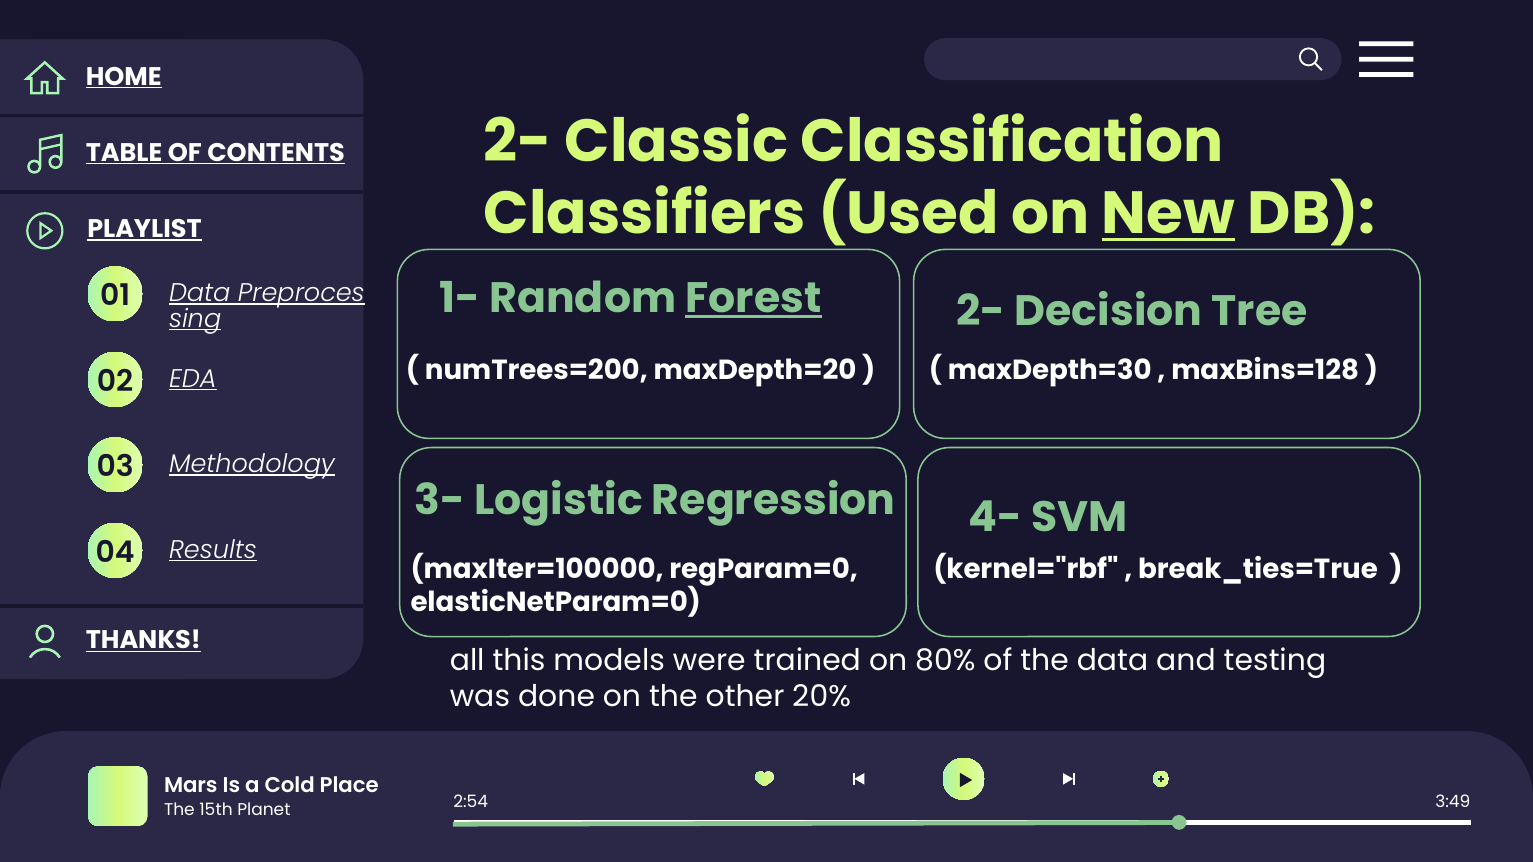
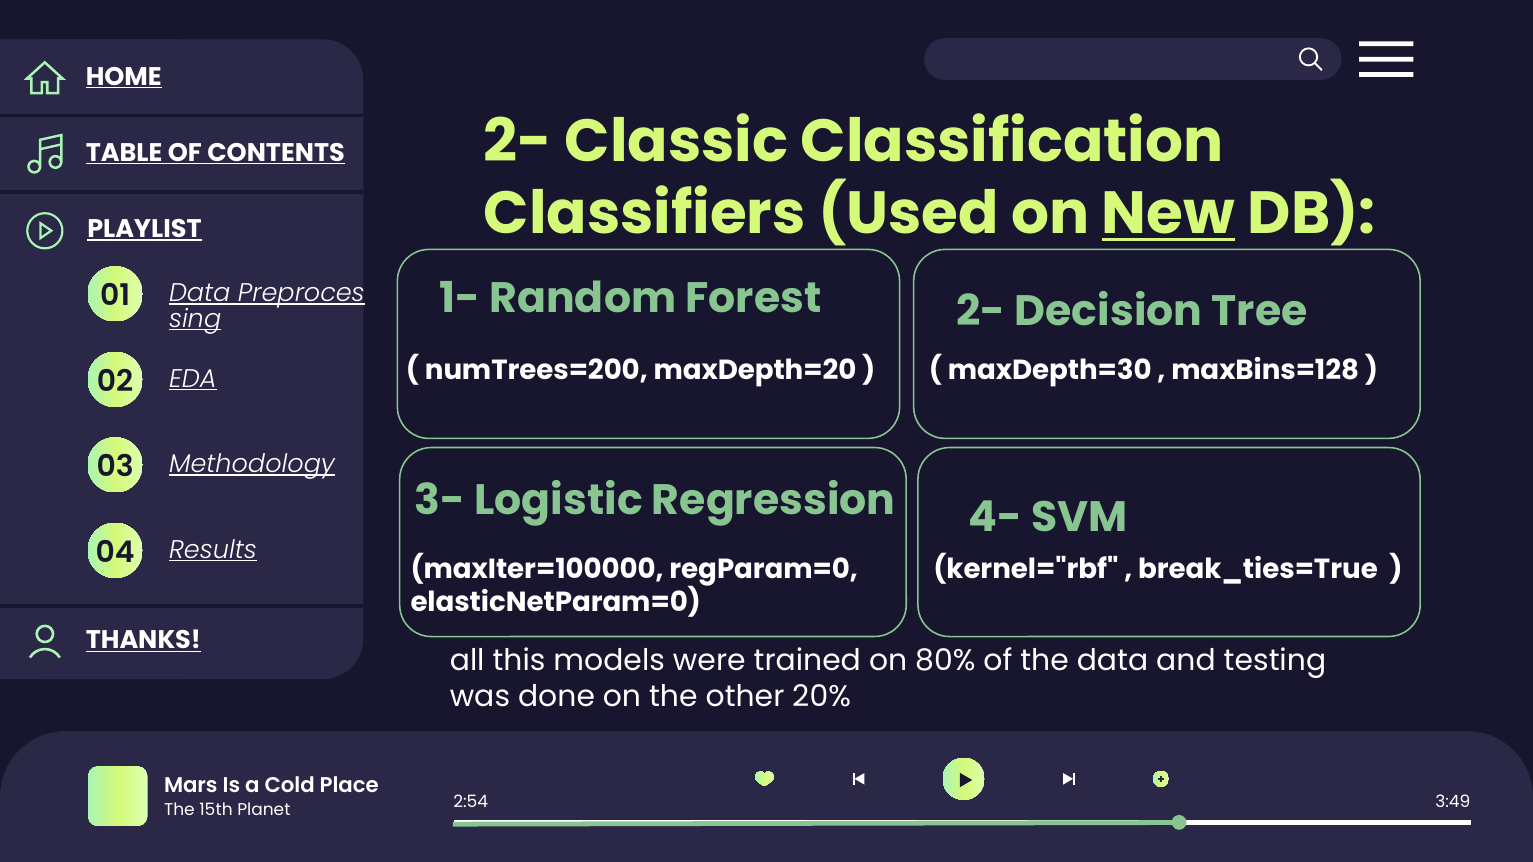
Forest underline: present -> none (753, 298)
